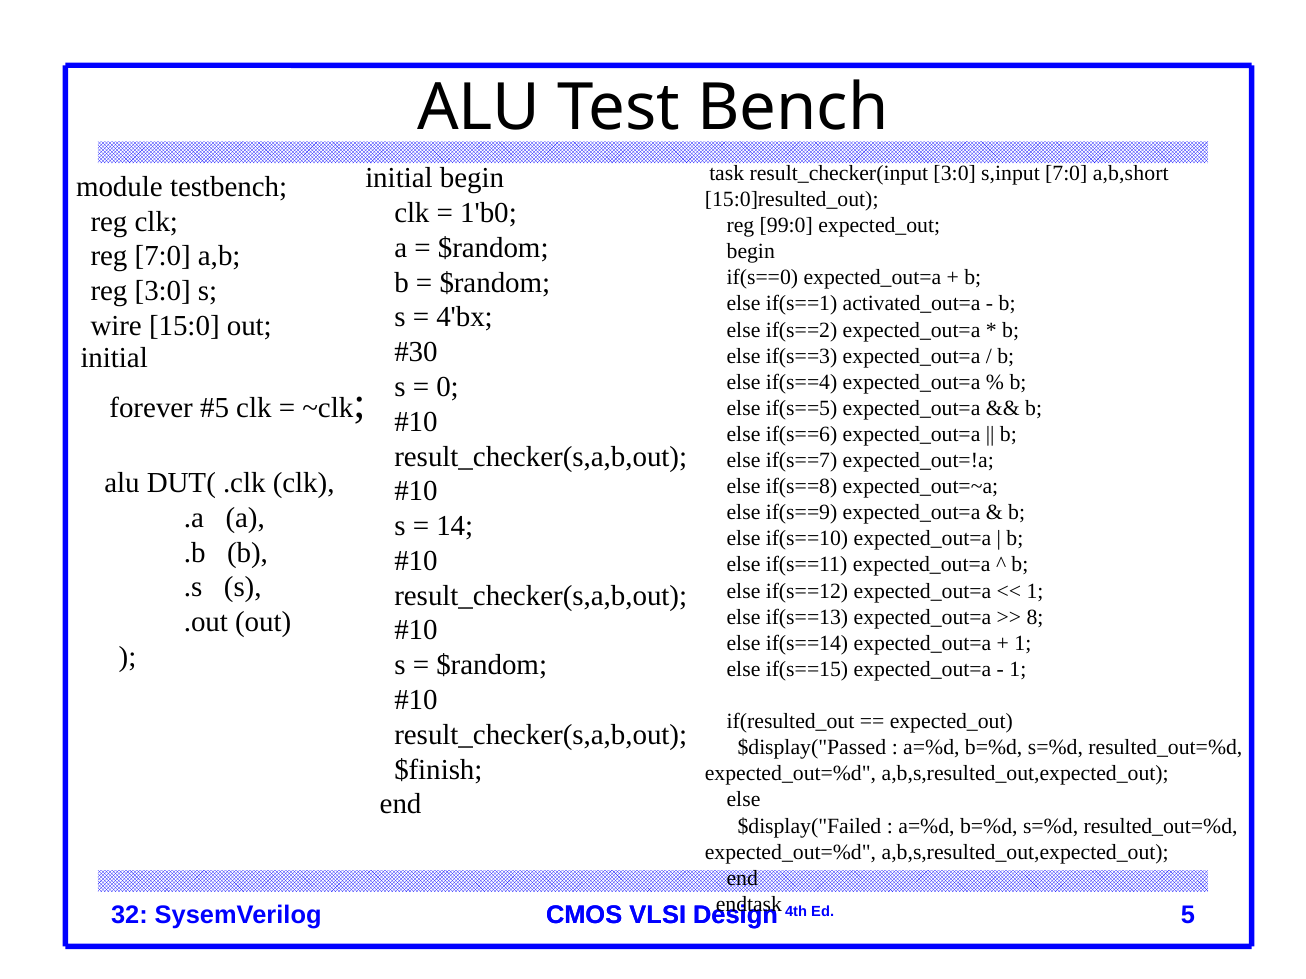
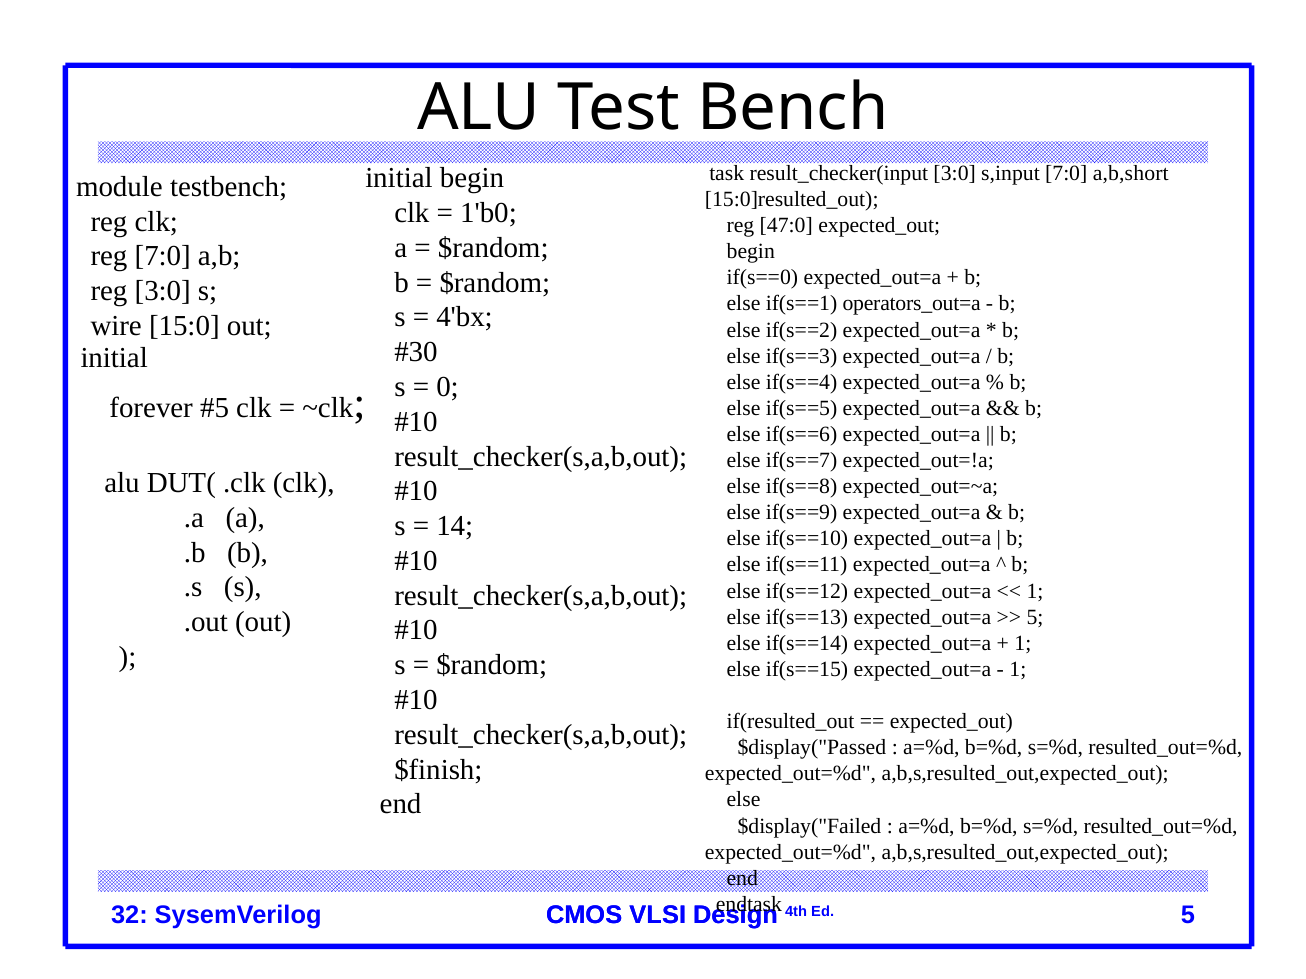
99:0: 99:0 -> 47:0 (786, 226)
activated_out=a: activated_out=a -> operators_out=a (912, 304)
8: 8 -> 5 (1035, 617)
